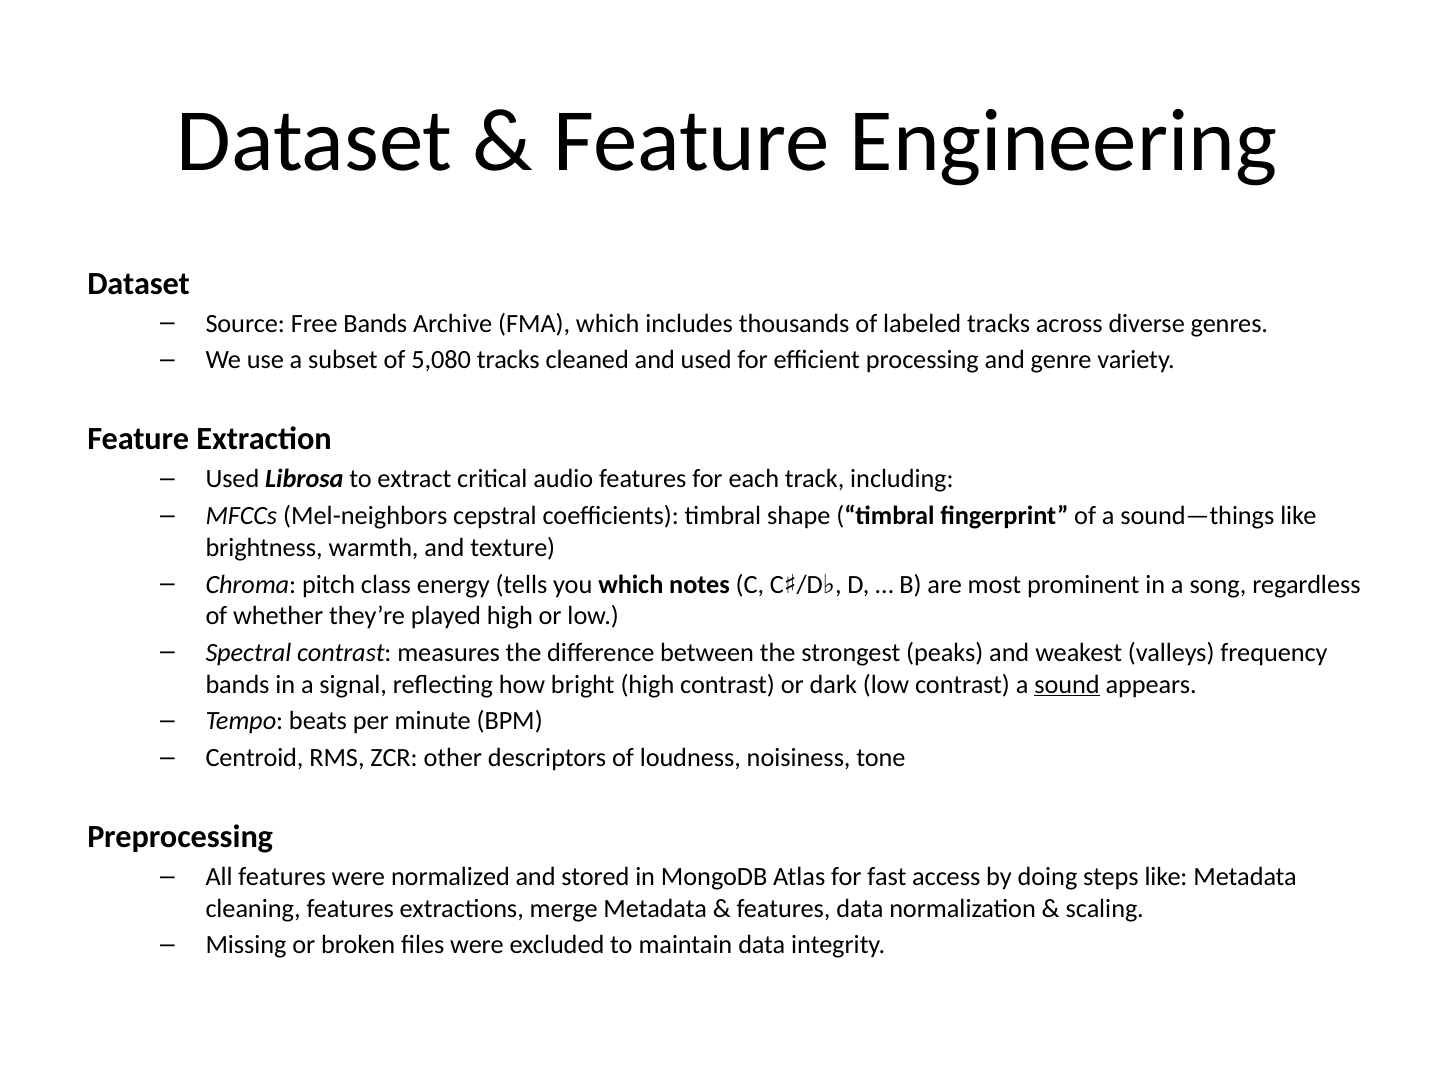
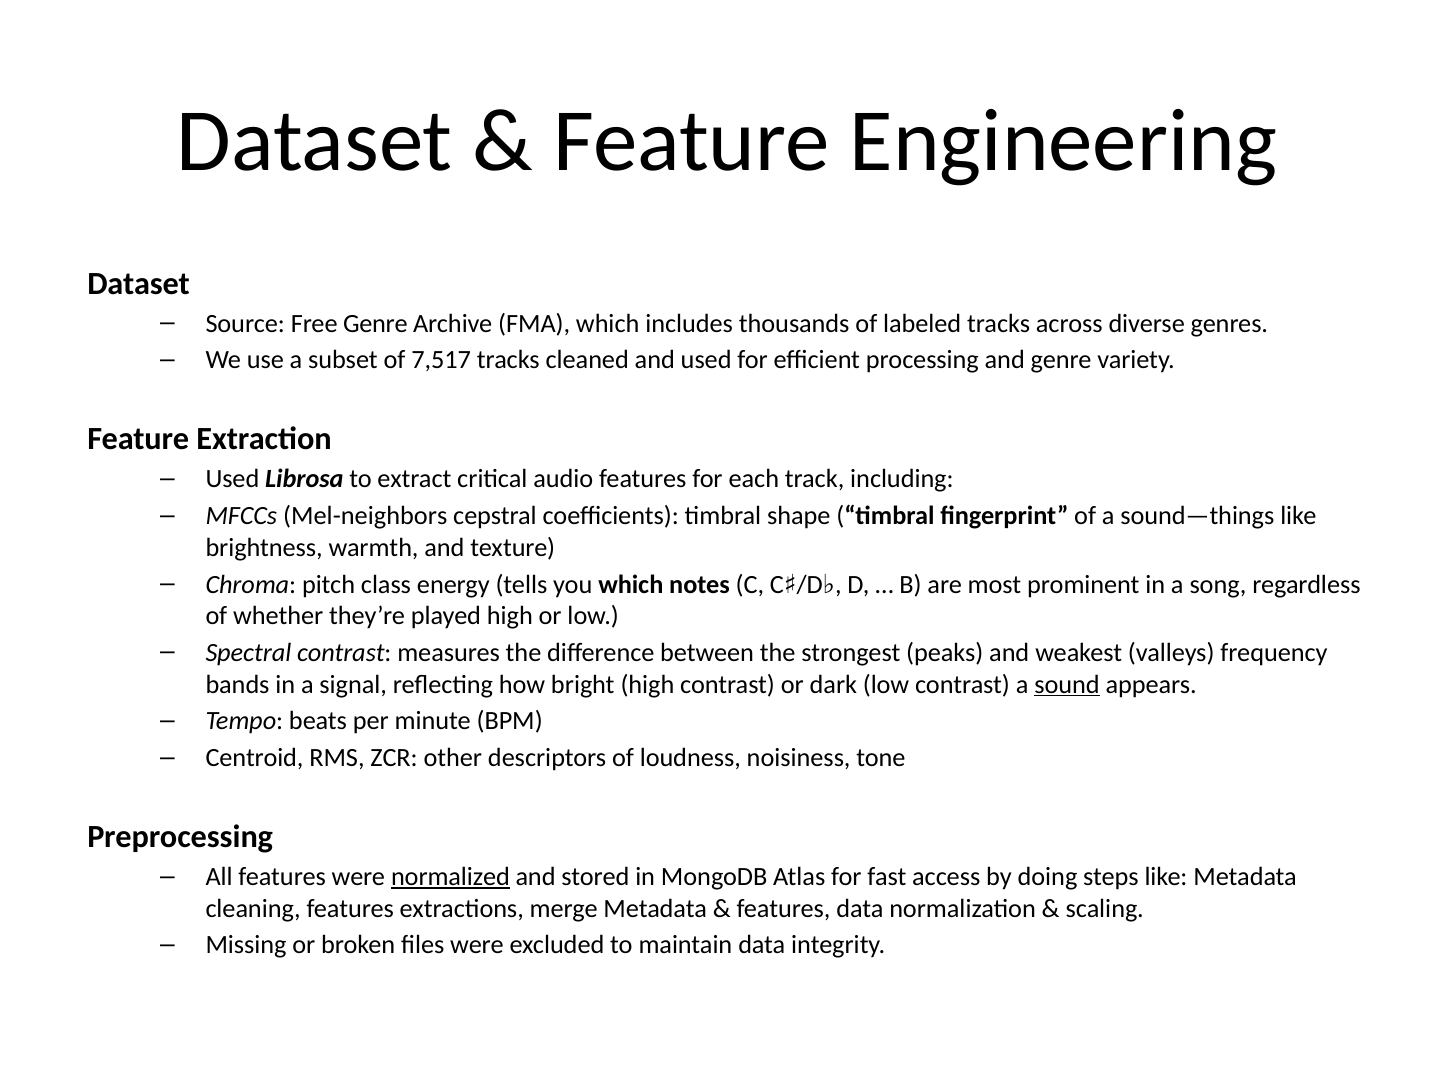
Free Bands: Bands -> Genre (375, 324)
5,080: 5,080 -> 7,517 (441, 360)
normalized underline: none -> present (450, 877)
